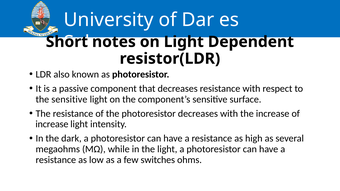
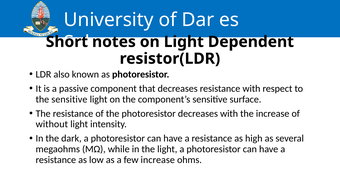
increase: increase -> without (52, 124)
few switches: switches -> increase (158, 160)
